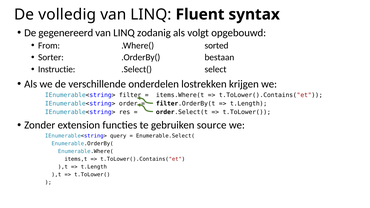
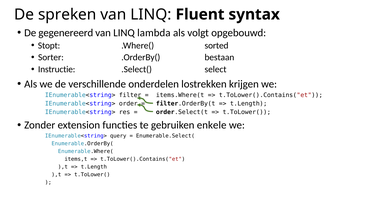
volledig: volledig -> spreken (67, 14)
zodanig: zodanig -> lambda (154, 33)
From: From -> Stopt (49, 46)
source: source -> enkele (212, 125)
